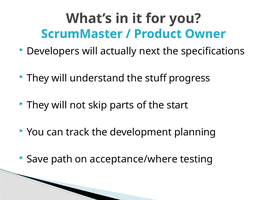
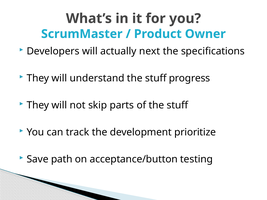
of the start: start -> stuff (177, 105)
planning: planning -> prioritize (195, 132)
acceptance/where: acceptance/where -> acceptance/button (134, 159)
